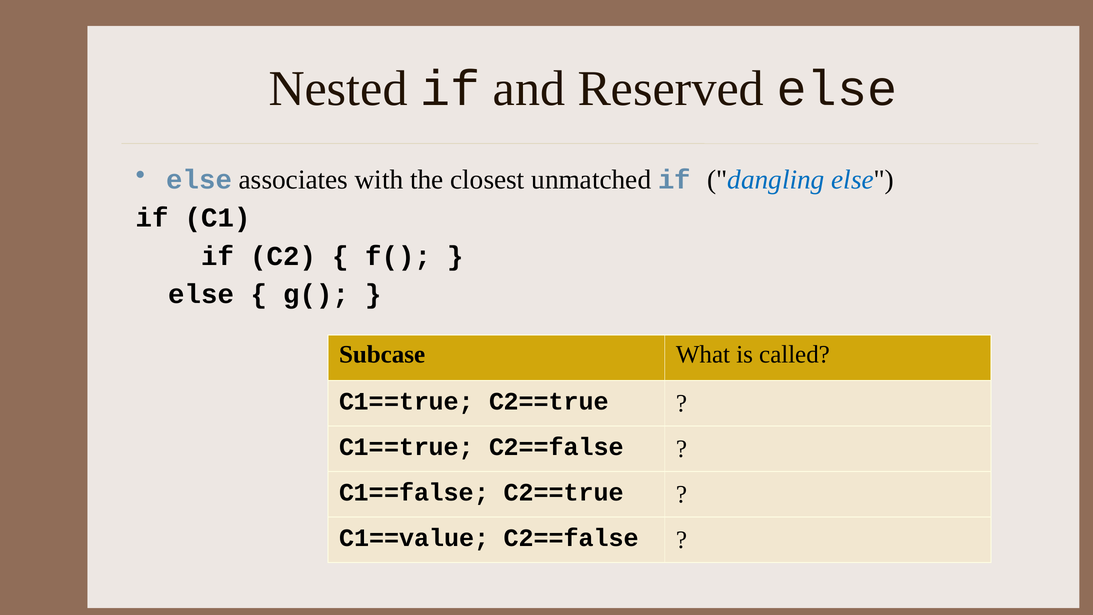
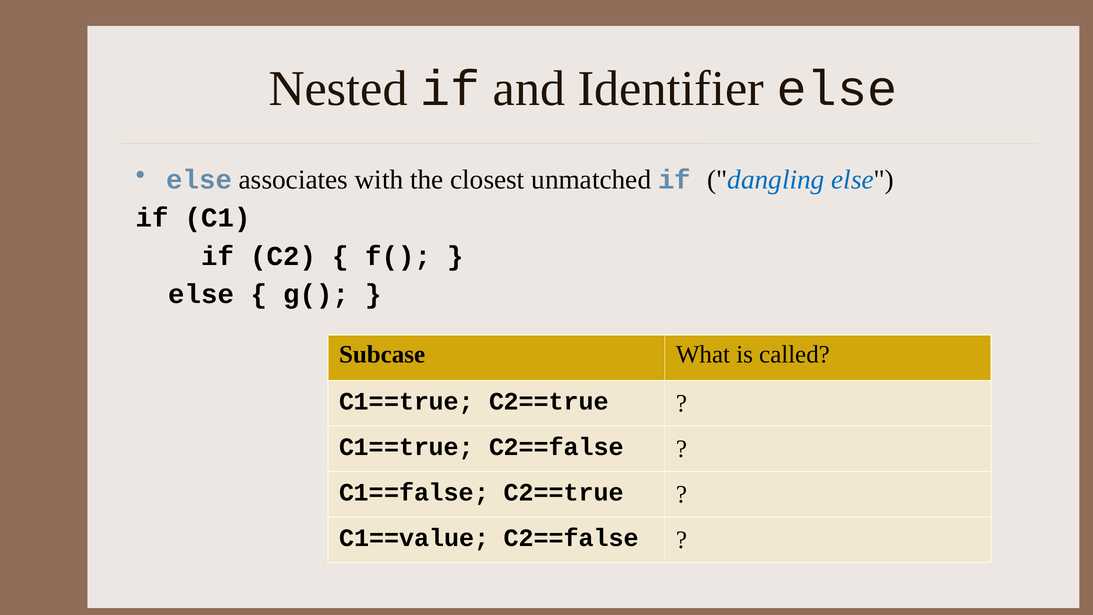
Reserved: Reserved -> Identifier (671, 89)
